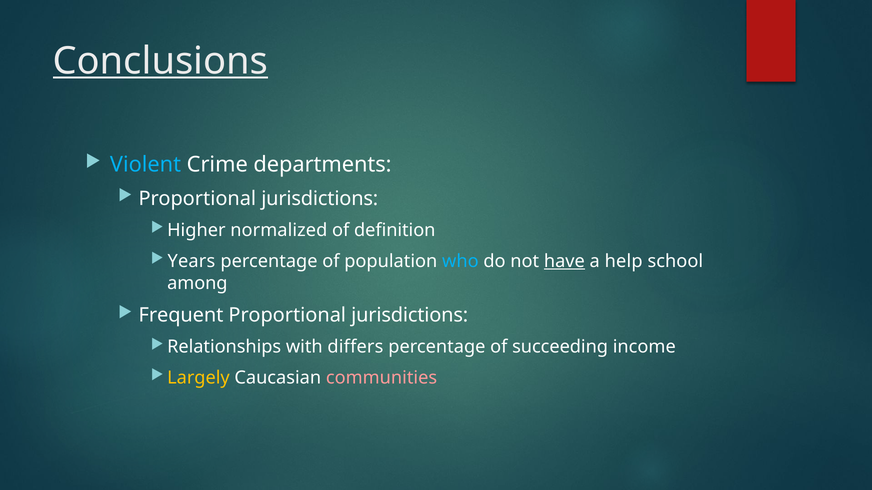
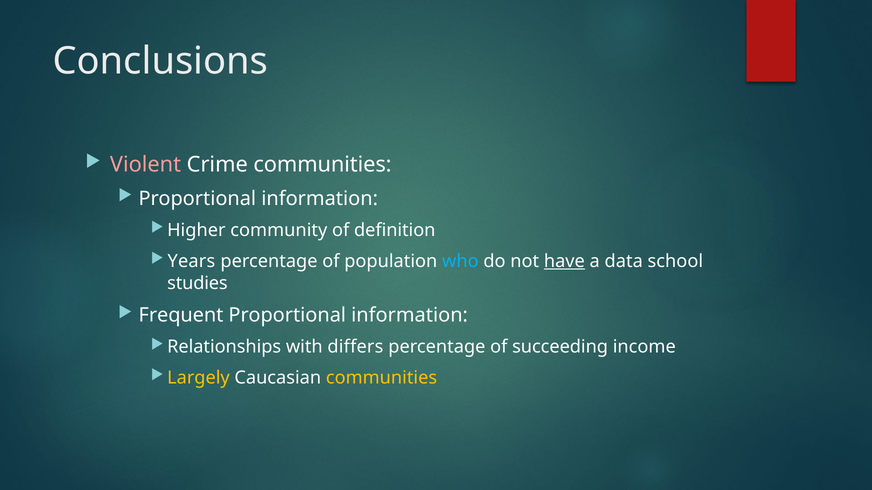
Conclusions underline: present -> none (160, 61)
Violent colour: light blue -> pink (146, 165)
Crime departments: departments -> communities (323, 165)
jurisdictions: jurisdictions -> information (320, 199)
normalized: normalized -> community (279, 231)
help: help -> data (624, 262)
among: among -> studies (197, 283)
jurisdictions: jurisdictions -> information (410, 315)
communities colour: pink -> yellow (382, 378)
